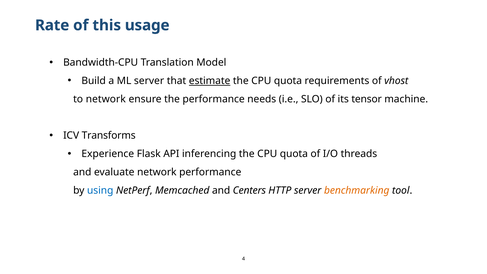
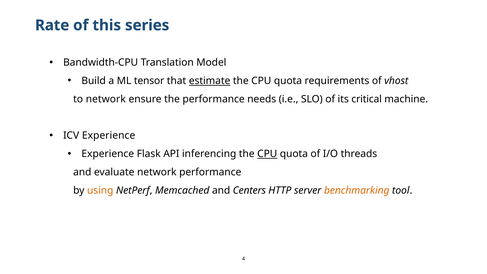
usage: usage -> series (147, 25)
ML server: server -> tensor (149, 81)
tensor: tensor -> critical (367, 99)
ICV Transforms: Transforms -> Experience (109, 136)
CPU underline: none -> present (267, 154)
using colour: blue -> orange (100, 190)
